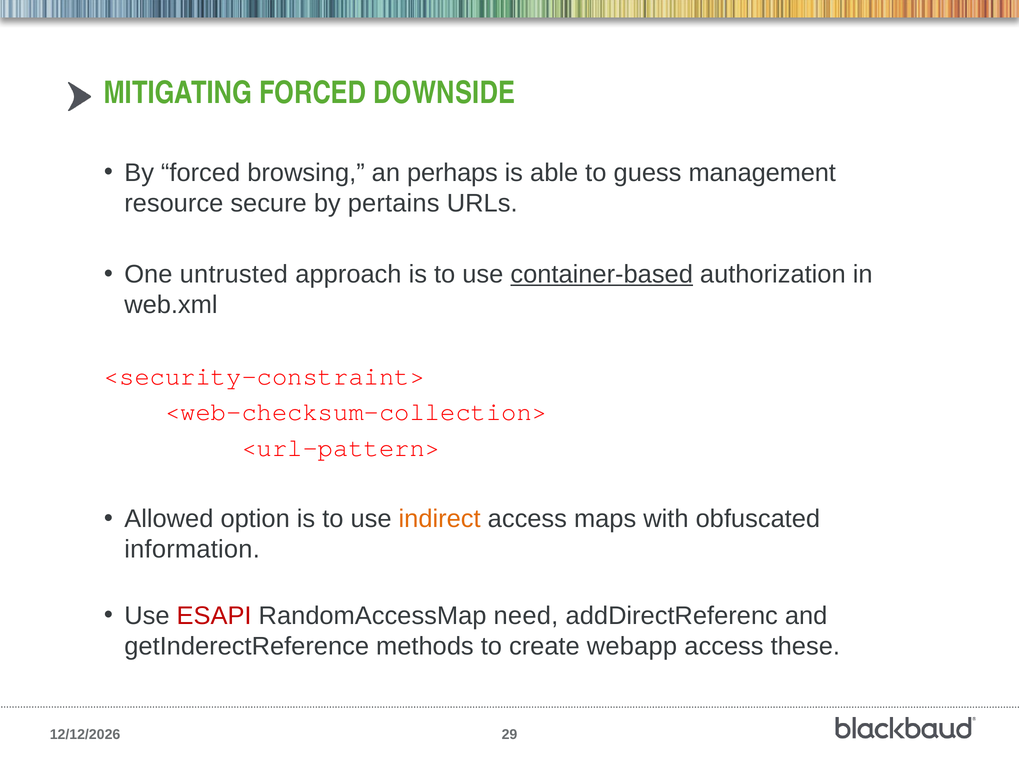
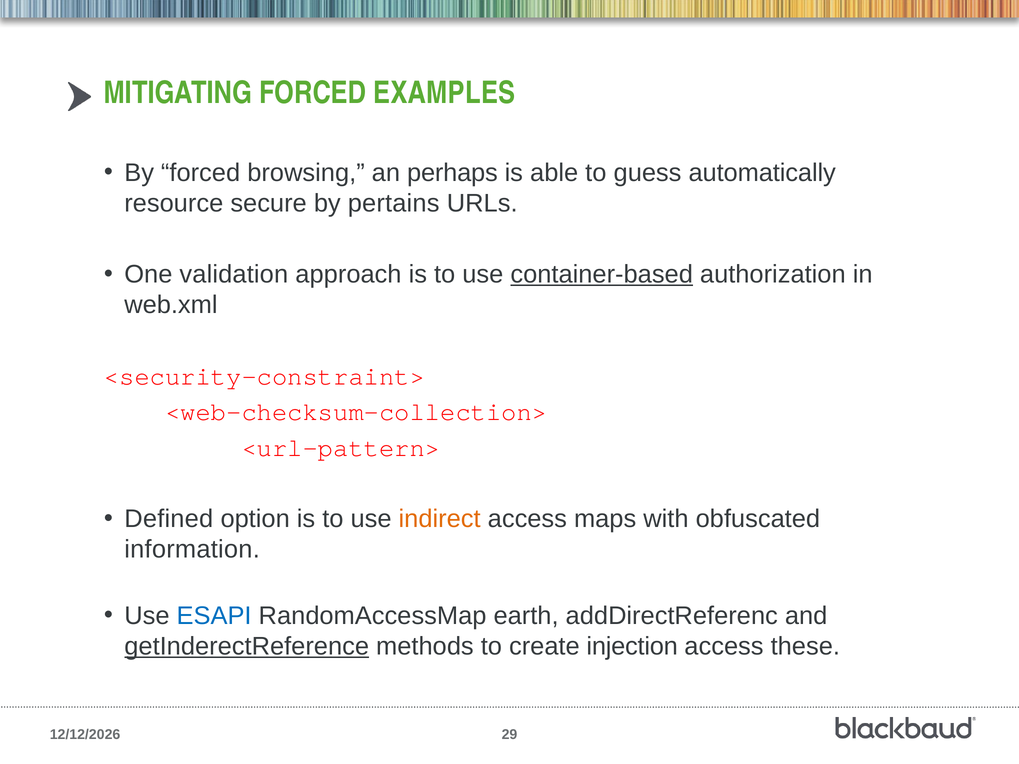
DOWNSIDE: DOWNSIDE -> EXAMPLES (444, 93)
management: management -> automatically (762, 173)
untrusted: untrusted -> validation (234, 275)
Allowed: Allowed -> Defined (169, 519)
ESAPI colour: red -> blue (214, 616)
need: need -> earth (526, 616)
getInderectReference underline: none -> present (247, 647)
webapp: webapp -> injection (632, 647)
